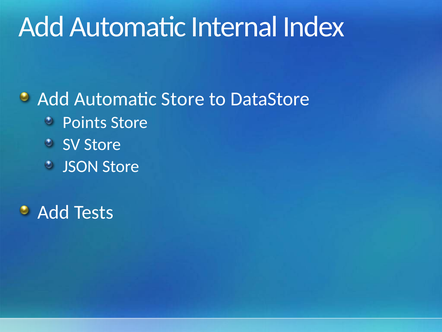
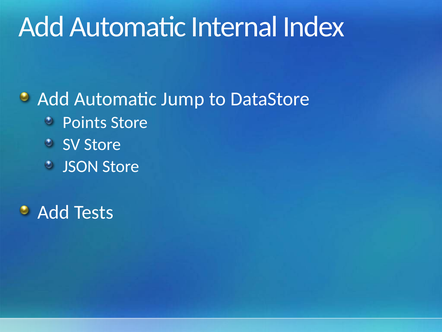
Automatic Store: Store -> Jump (183, 99)
